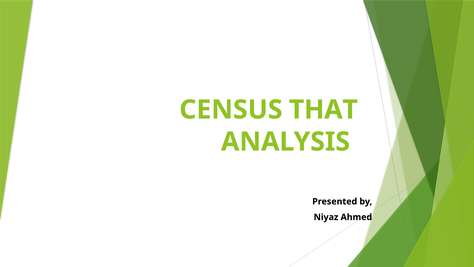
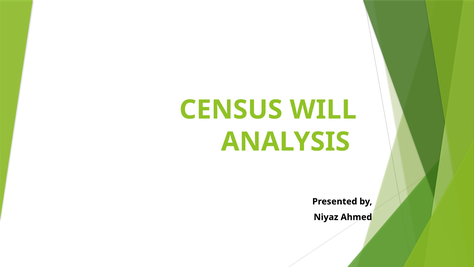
THAT: THAT -> WILL (323, 110)
